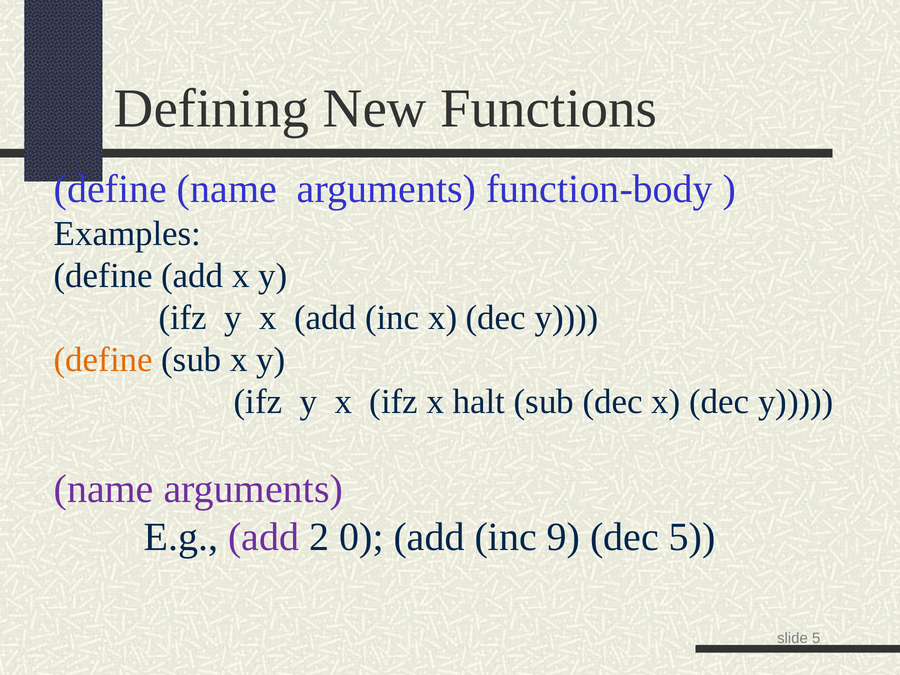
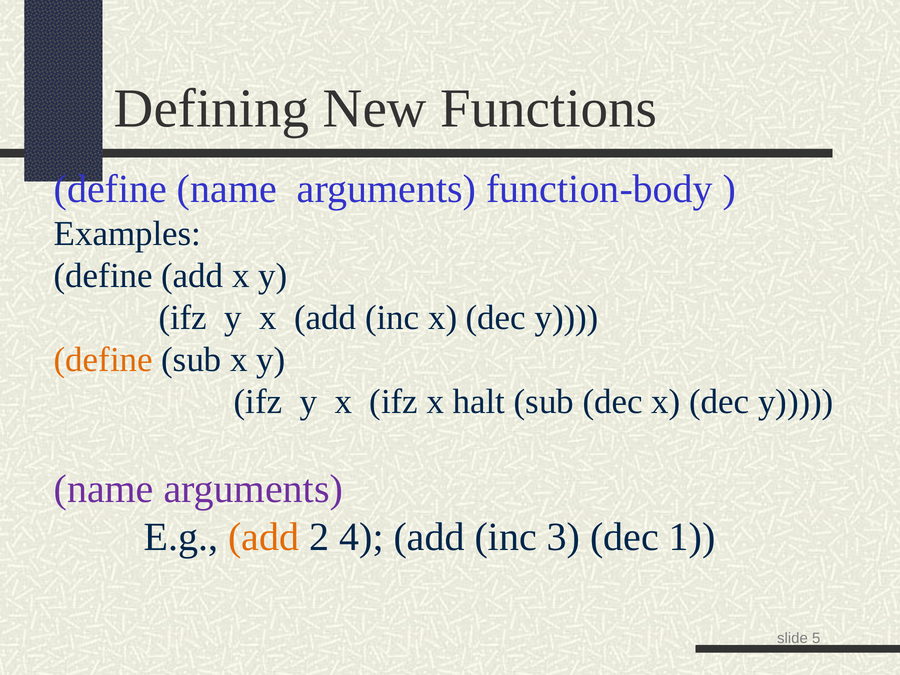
add colour: purple -> orange (264, 537)
0: 0 -> 4 (361, 537)
9: 9 -> 3 (564, 537)
dec 5: 5 -> 1 (692, 537)
